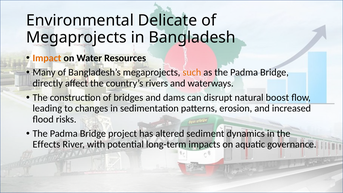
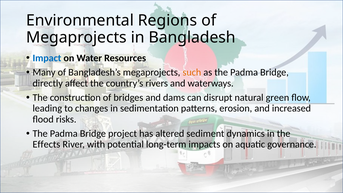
Delicate: Delicate -> Regions (168, 20)
Impact colour: orange -> blue (47, 58)
boost: boost -> green (277, 98)
